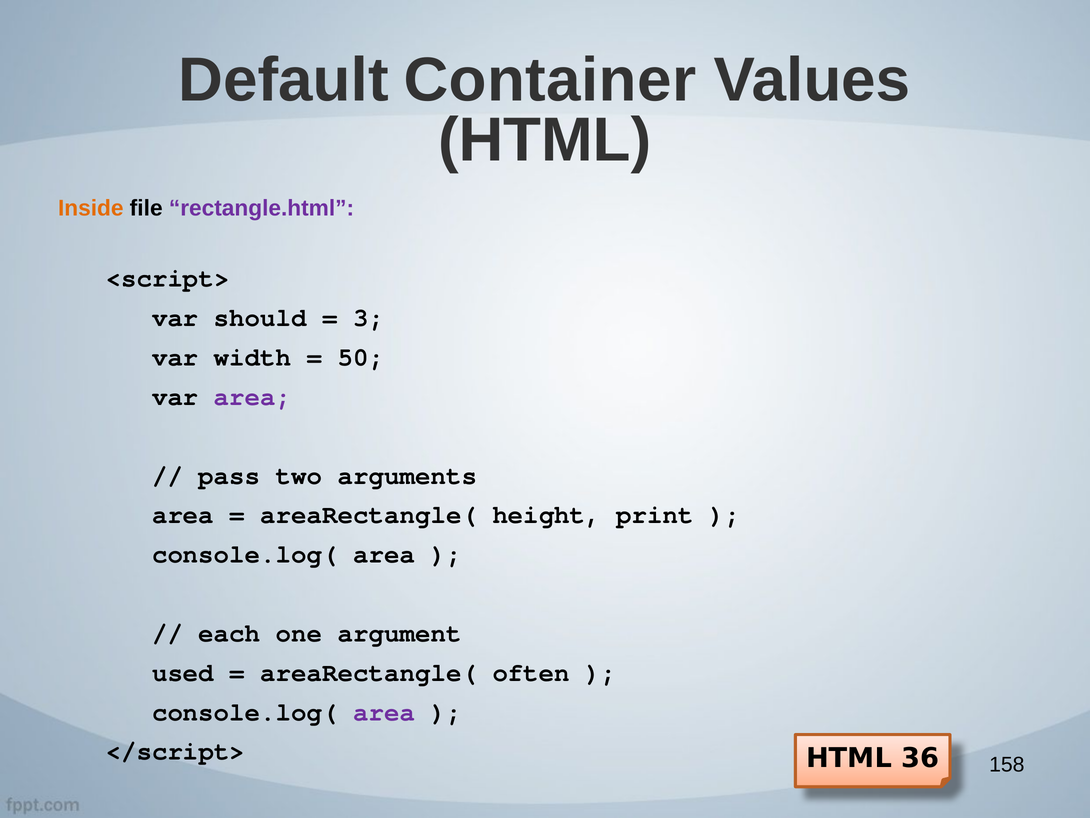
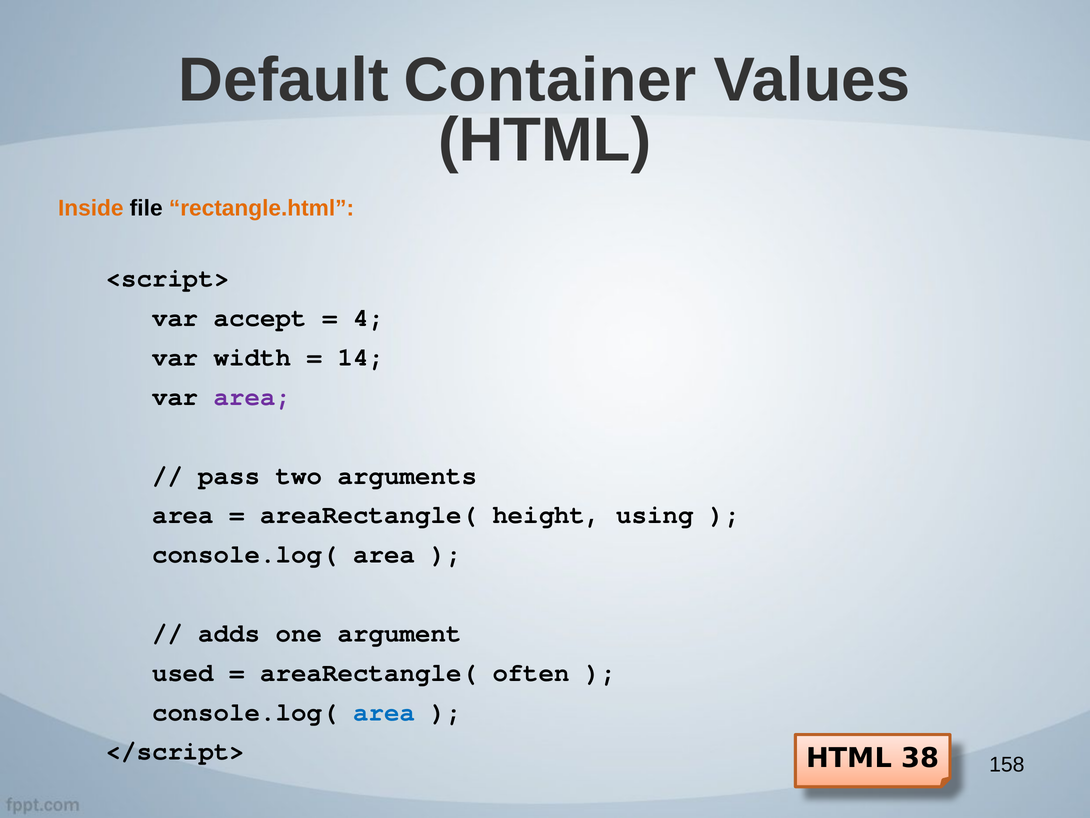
rectangle.html colour: purple -> orange (261, 208)
should: should -> accept (260, 318)
3: 3 -> 4 (369, 318)
50: 50 -> 14 (361, 357)
print: print -> using (655, 515)
each: each -> adds (229, 633)
area colour: purple -> blue (384, 712)
36: 36 -> 38 (920, 758)
